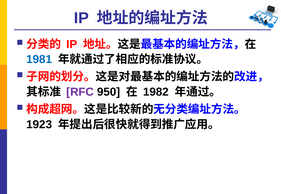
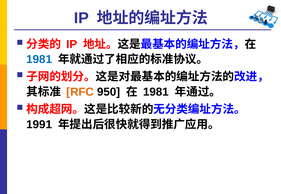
RFC colour: purple -> orange (80, 92)
1982: 1982 -> 1981 (156, 92)
1923: 1923 -> 1991 (39, 125)
